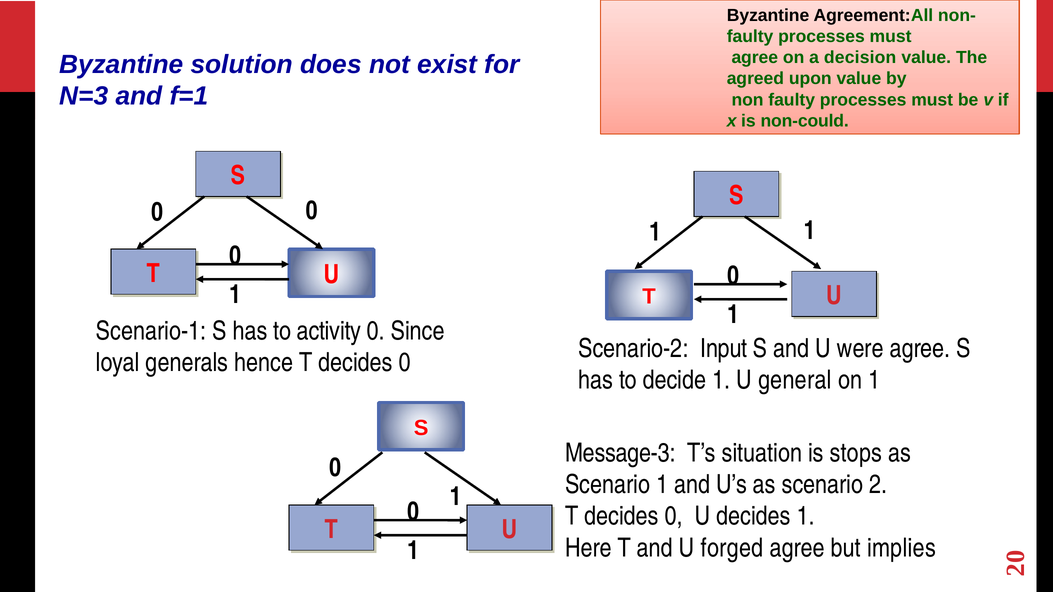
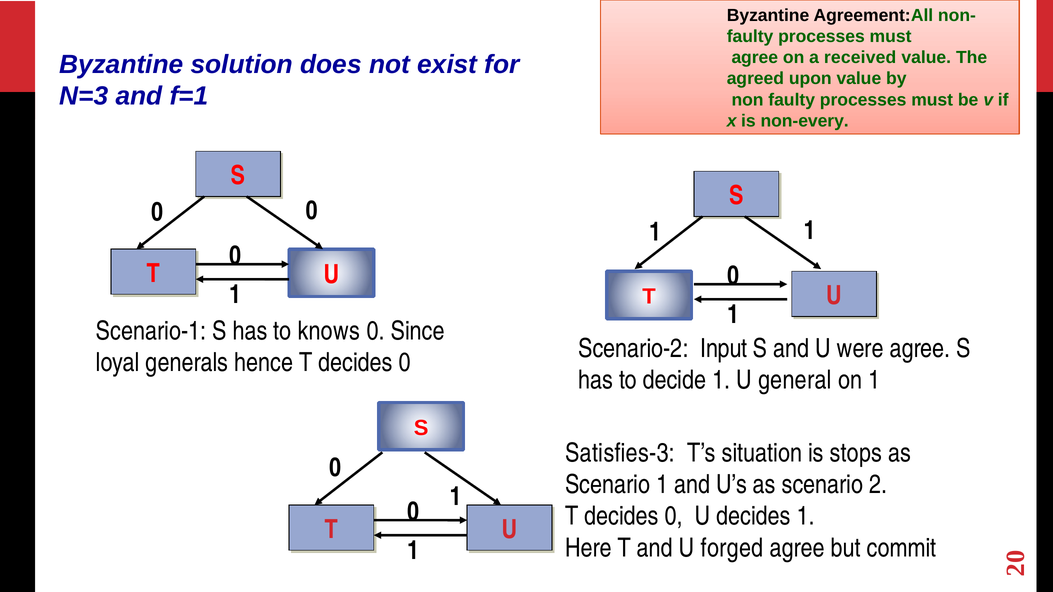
decision: decision -> received (860, 58)
non-could: non-could -> non-every (805, 121)
activity: activity -> knows (329, 331)
Message-3: Message-3 -> Satisfies-3 (620, 453)
implies: implies -> commit (902, 548)
